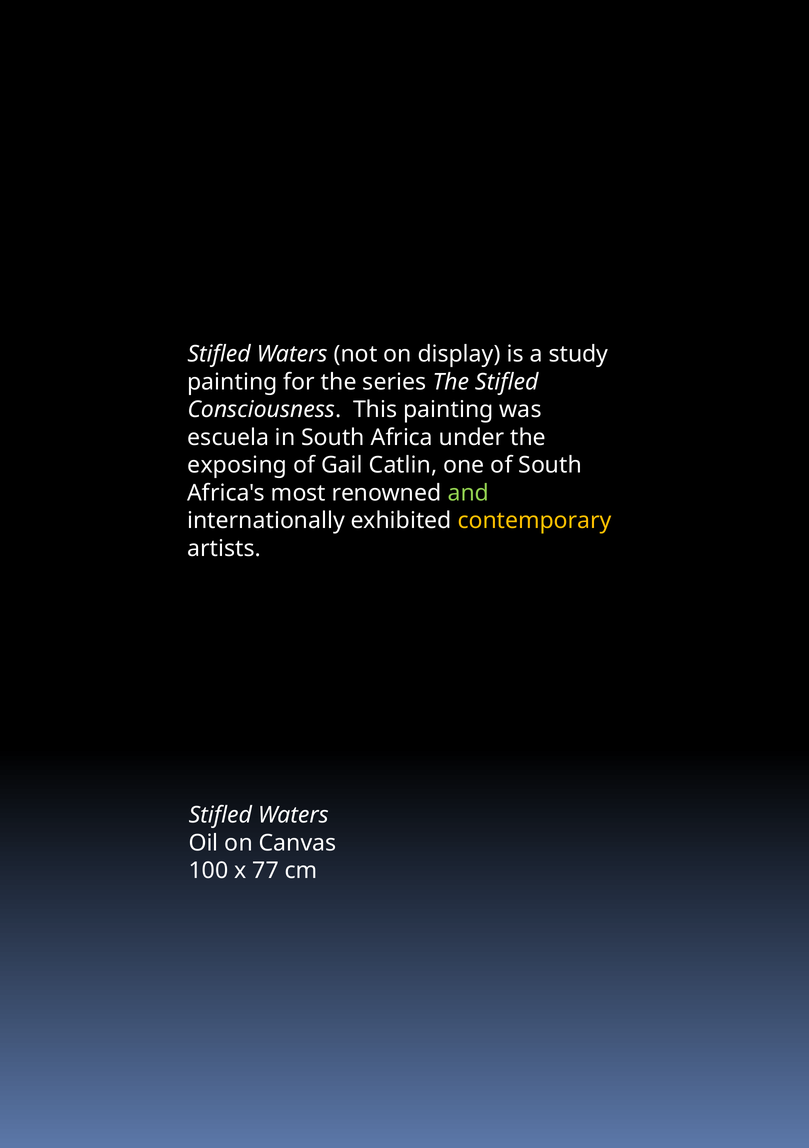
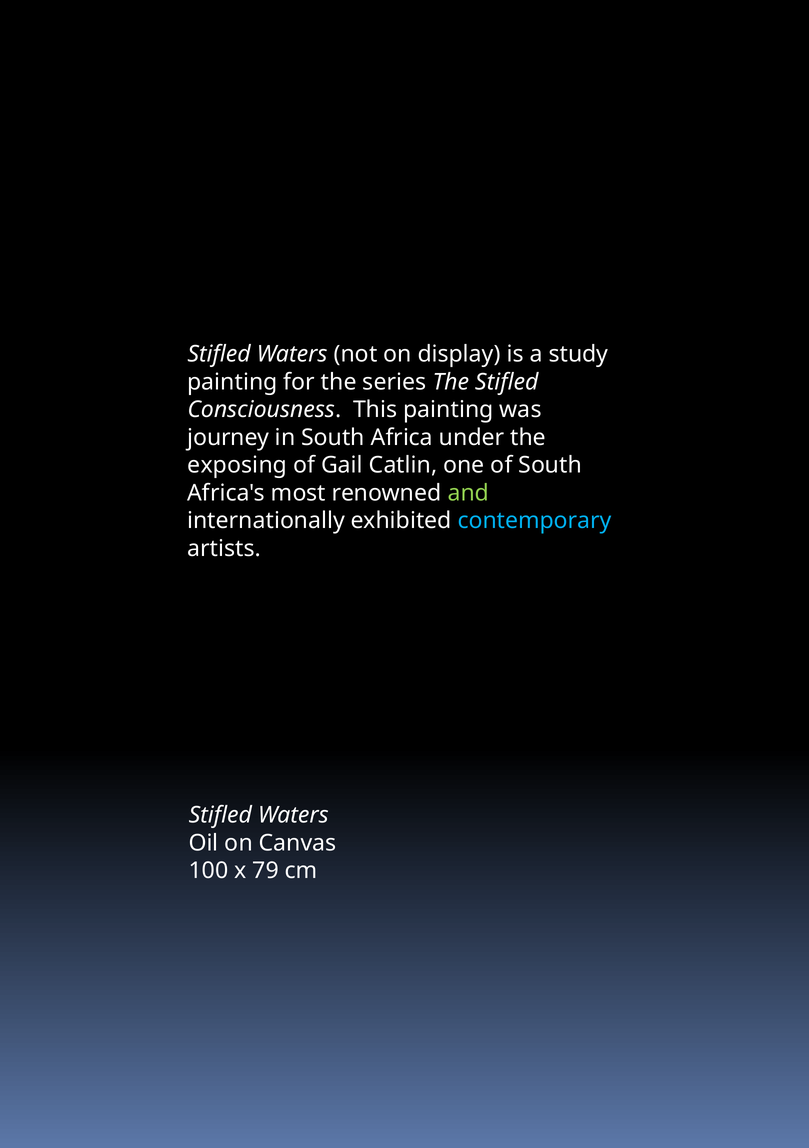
escuela: escuela -> journey (228, 437)
contemporary colour: yellow -> light blue (535, 521)
77: 77 -> 79 (266, 871)
